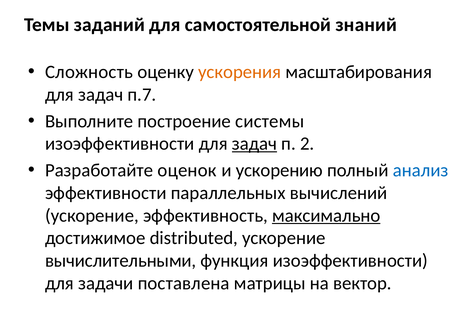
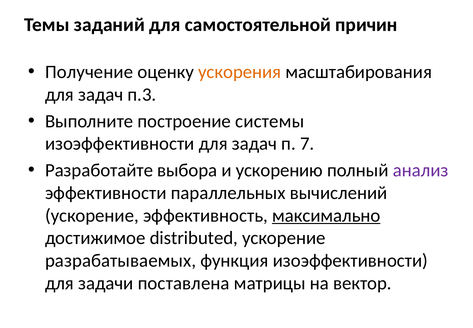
знаний: знаний -> причин (366, 25)
Сложность: Сложность -> Получение (89, 72)
п.7: п.7 -> п.3 (142, 95)
задач underline: present -> none (254, 144)
2: 2 -> 7 (307, 144)
оценок: оценок -> выбора (187, 170)
анализ colour: blue -> purple (421, 170)
вычислительными: вычислительными -> разрабатываемых (121, 260)
